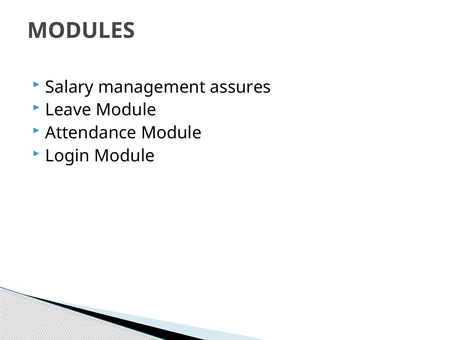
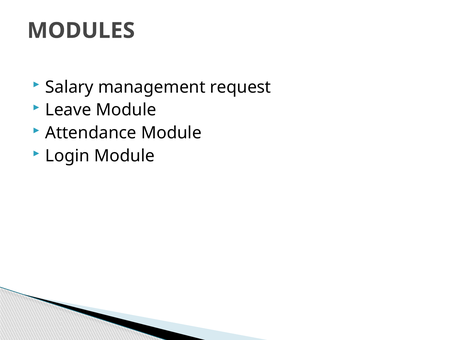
assures: assures -> request (241, 87)
